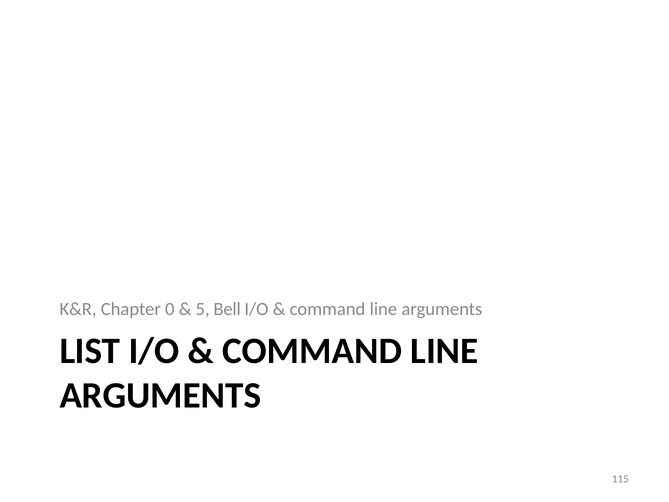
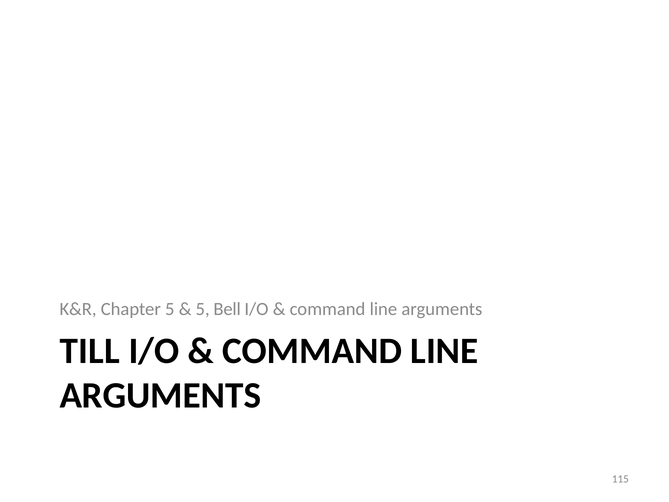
Chapter 0: 0 -> 5 (170, 309)
LIST: LIST -> TILL (90, 351)
